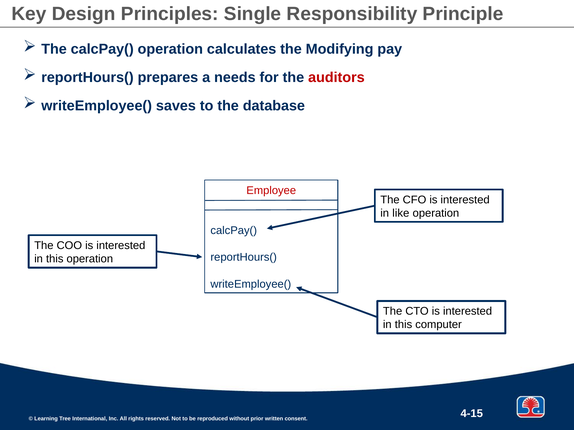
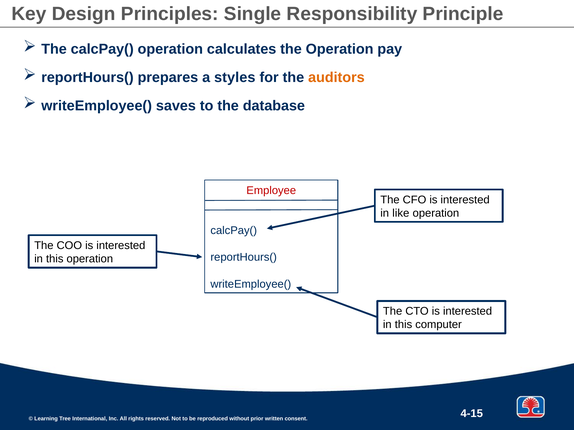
the Modifying: Modifying -> Operation (340, 49)
needs: needs -> styles (235, 78)
auditors colour: red -> orange (336, 78)
